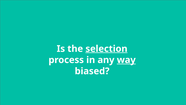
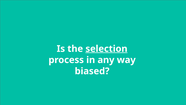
way underline: present -> none (126, 60)
